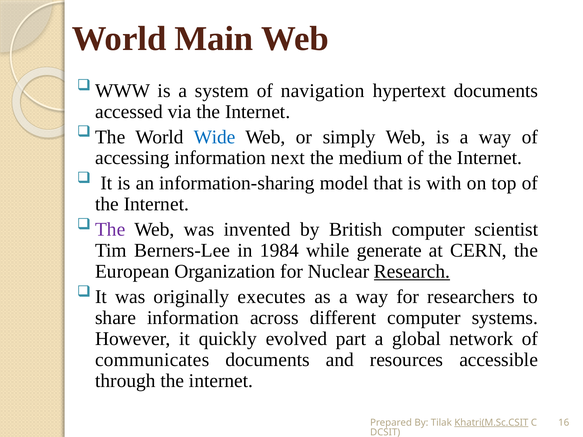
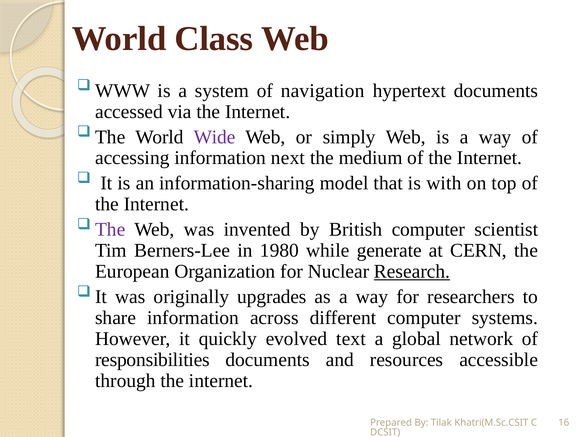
Main: Main -> Class (214, 39)
Wide colour: blue -> purple (215, 137)
1984: 1984 -> 1980 (279, 251)
executes: executes -> upgrades (272, 297)
part: part -> text (351, 339)
communicates: communicates -> responsibilities (152, 360)
Khatri(M.Sc.CSIT underline: present -> none (491, 423)
